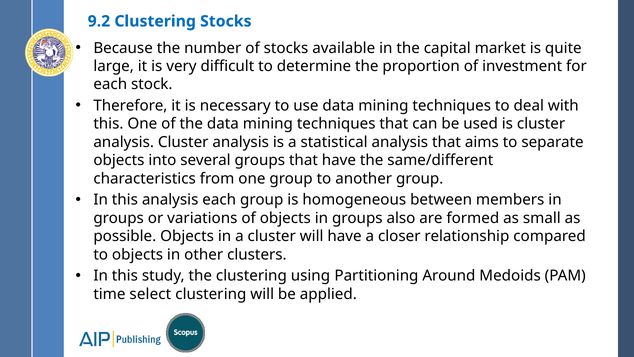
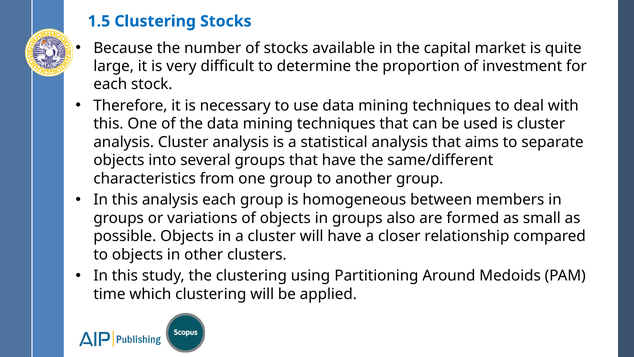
9.2: 9.2 -> 1.5 (99, 21)
select: select -> which (150, 294)
